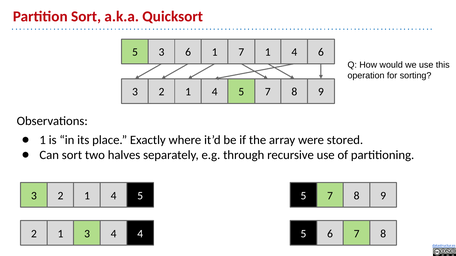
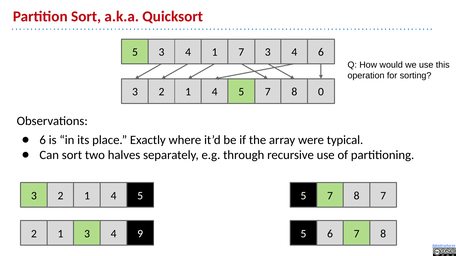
5 3 6: 6 -> 4 (188, 52)
1: 1 -> 3 (268, 52)
4 7 8 9: 9 -> 0 (321, 92)
1: 1 -> 6 (43, 140)
stored: stored -> typical (345, 140)
5 7 8 9: 9 -> 7 (383, 196)
4 4: 4 -> 9 (140, 234)
